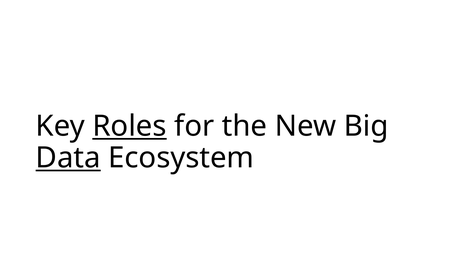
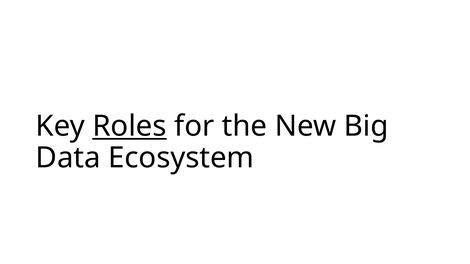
Data underline: present -> none (68, 158)
